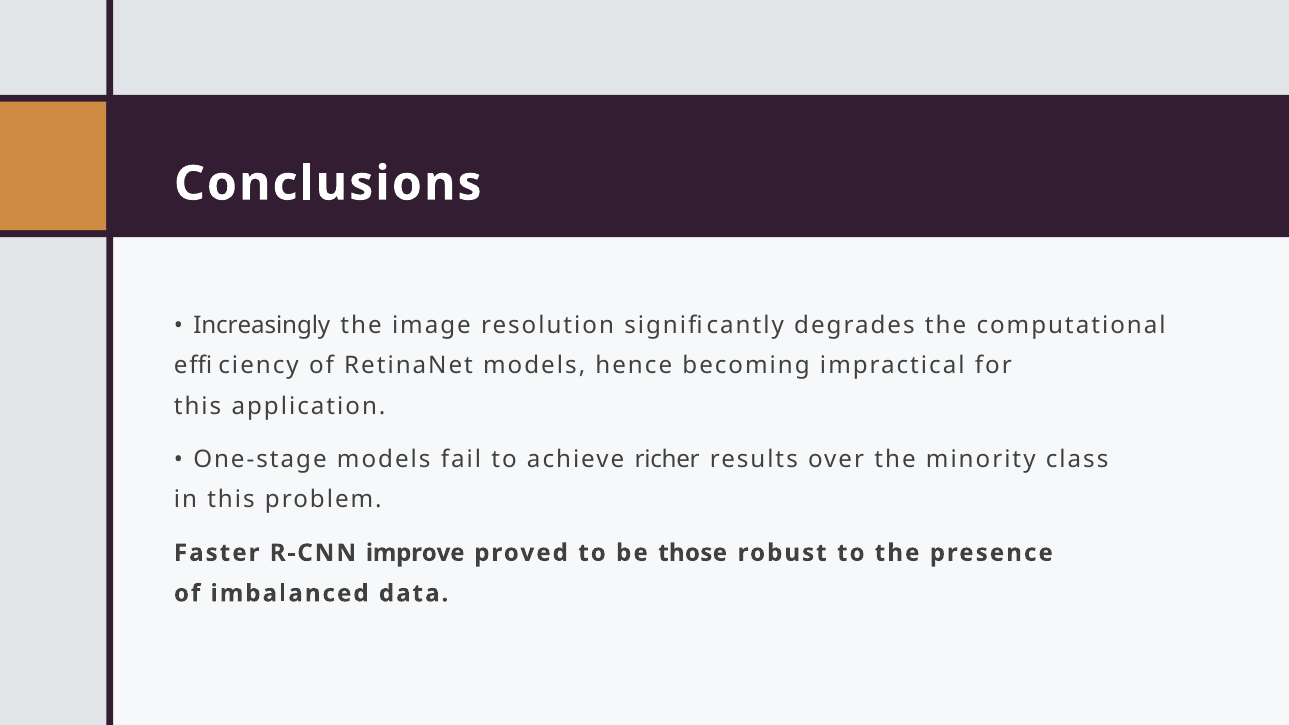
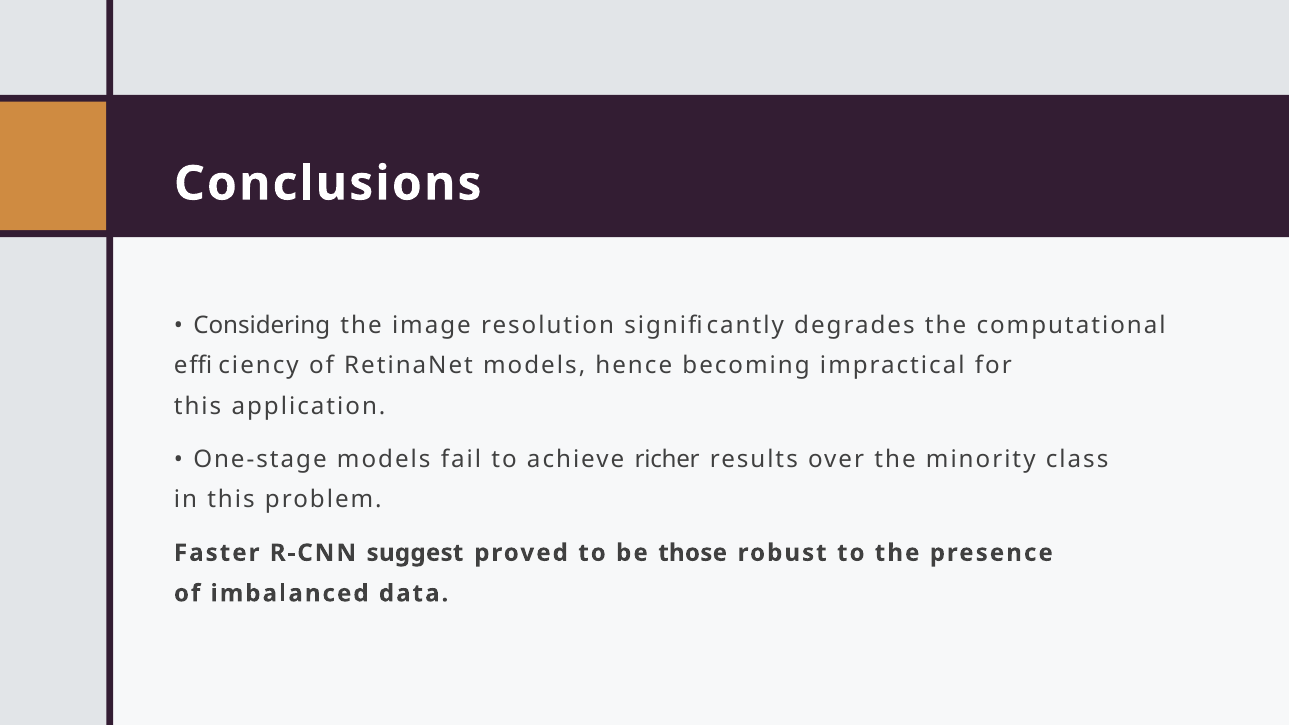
Increasingly: Increasingly -> Considering (262, 325)
improve: improve -> suggest (415, 553)
